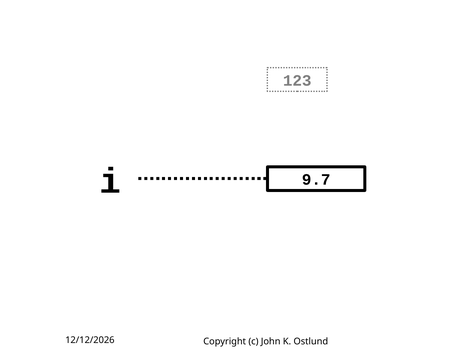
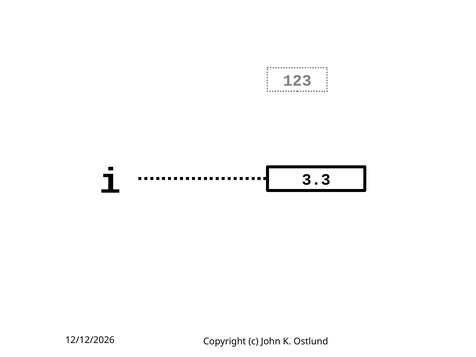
9.7: 9.7 -> 3.3 (316, 180)
